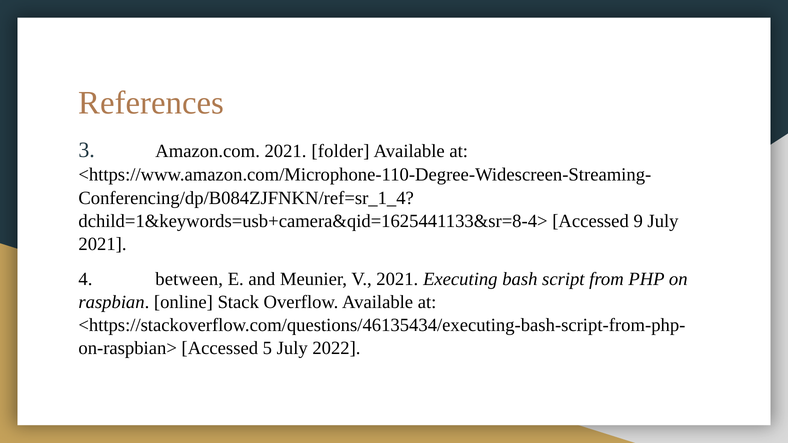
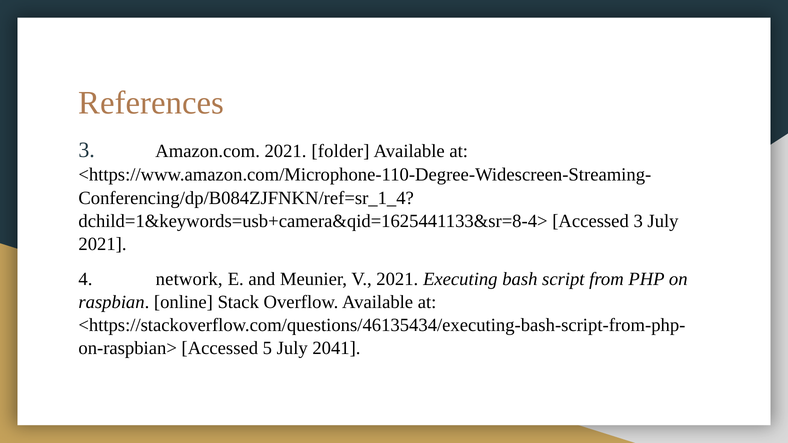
Accessed 9: 9 -> 3 (638, 221)
between: between -> network (189, 279)
2022: 2022 -> 2041 (336, 349)
